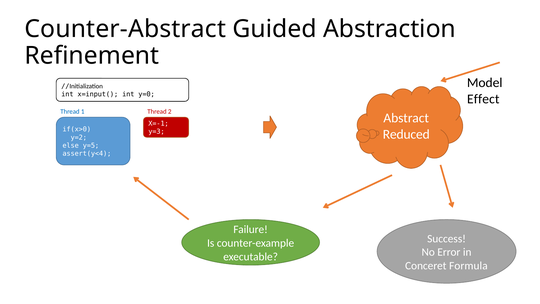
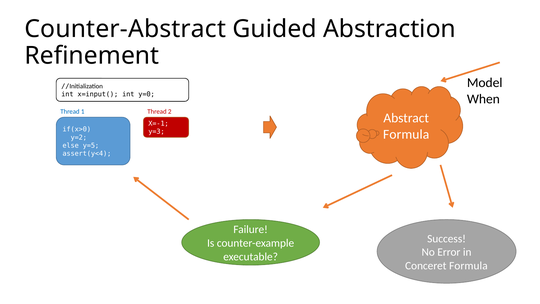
Effect: Effect -> When (483, 99)
Reduced: Reduced -> Formula (406, 134)
